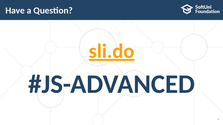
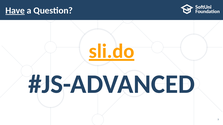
Have underline: none -> present (15, 11)
